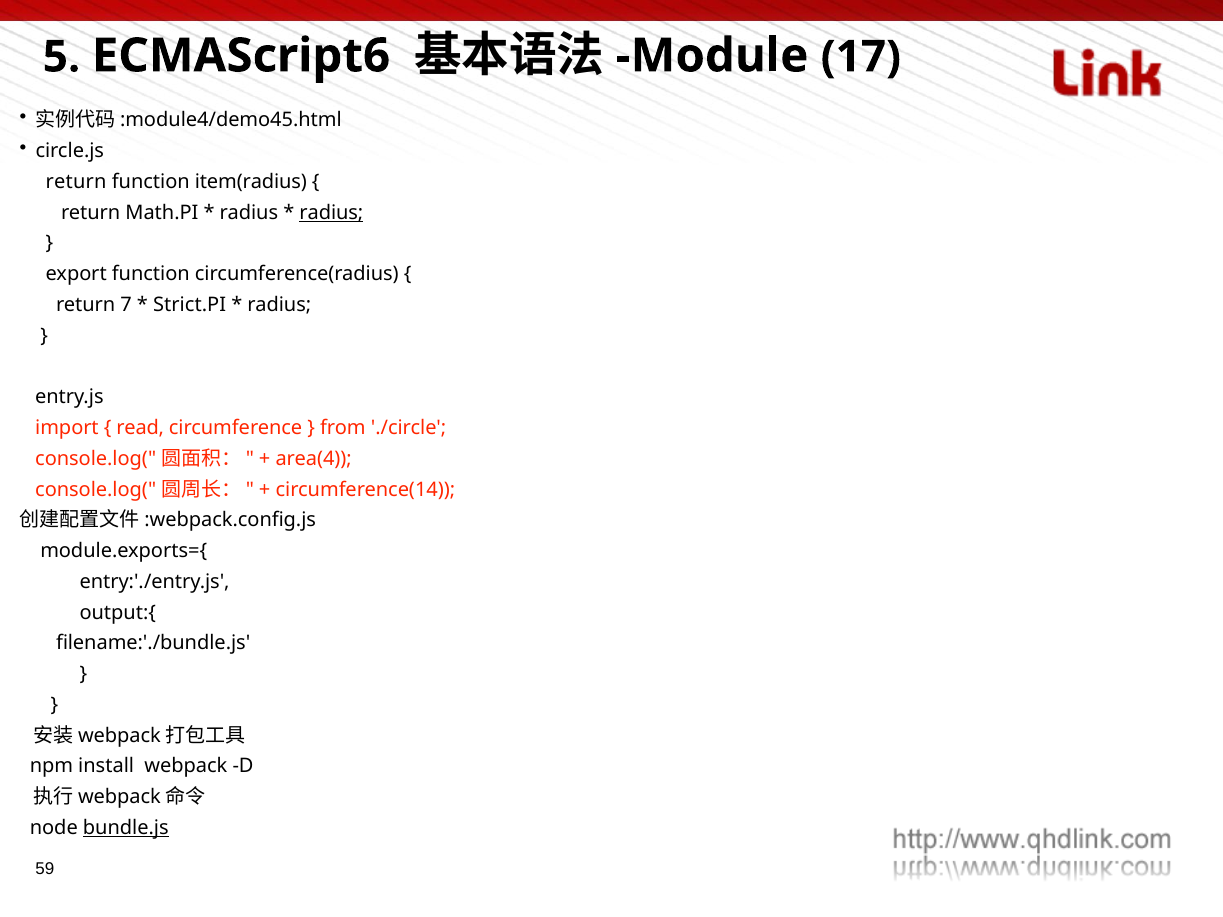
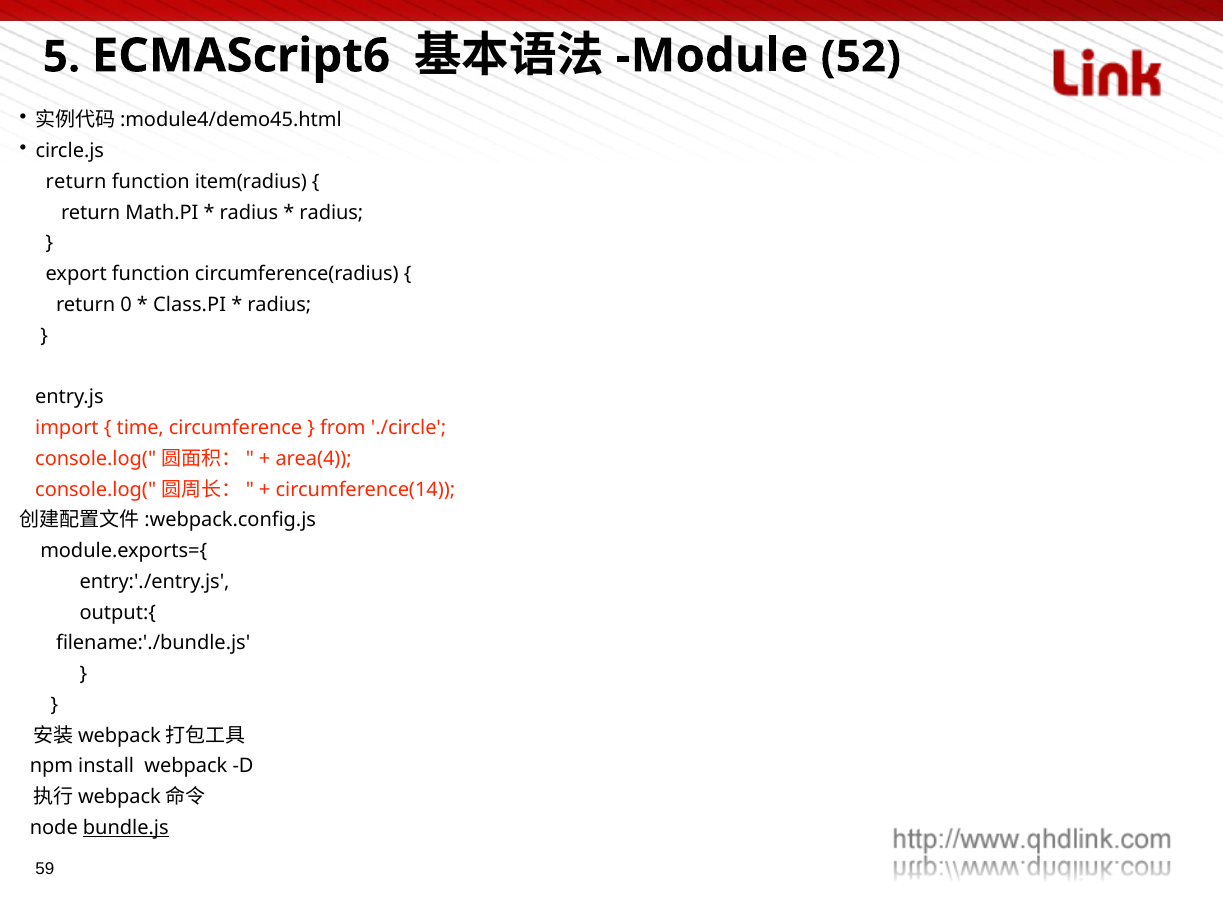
17: 17 -> 52 (861, 57)
radius underline: present -> none (331, 213)
7: 7 -> 0 (126, 305)
Strict.PI: Strict.PI -> Class.PI (190, 305)
read: read -> time (140, 428)
